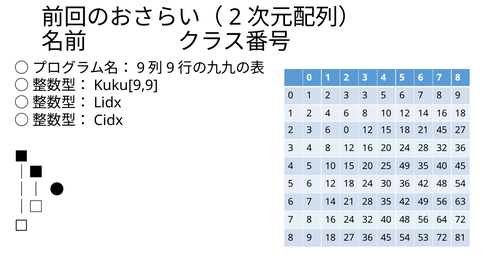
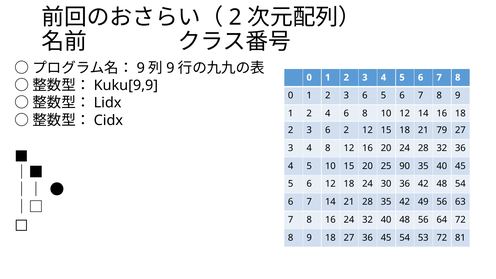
1 2 3 3: 3 -> 6 (365, 95)
6 0: 0 -> 2 (346, 130)
21 45: 45 -> 79 (442, 130)
25 49: 49 -> 90 (405, 166)
